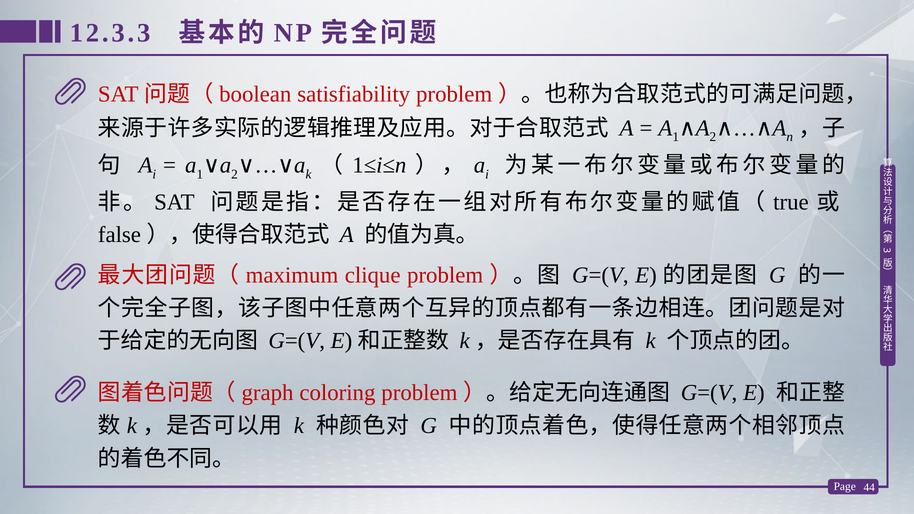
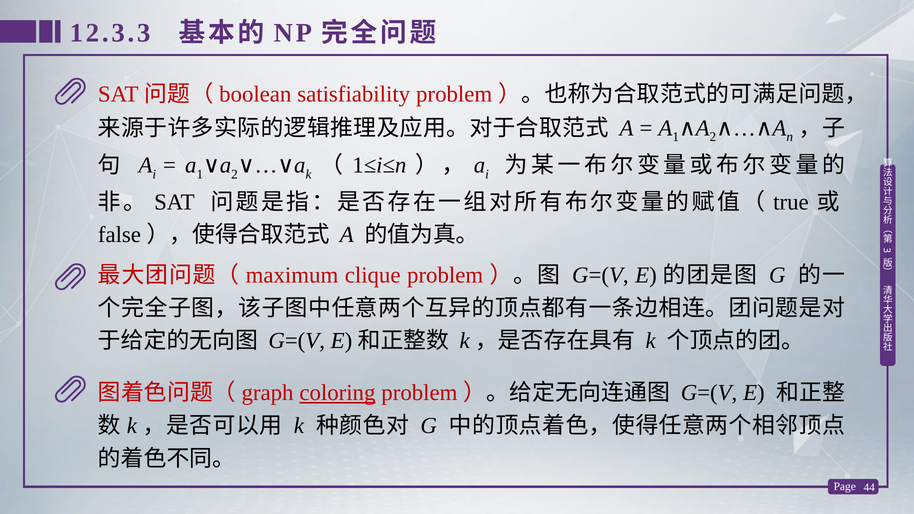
coloring underline: none -> present (337, 393)
